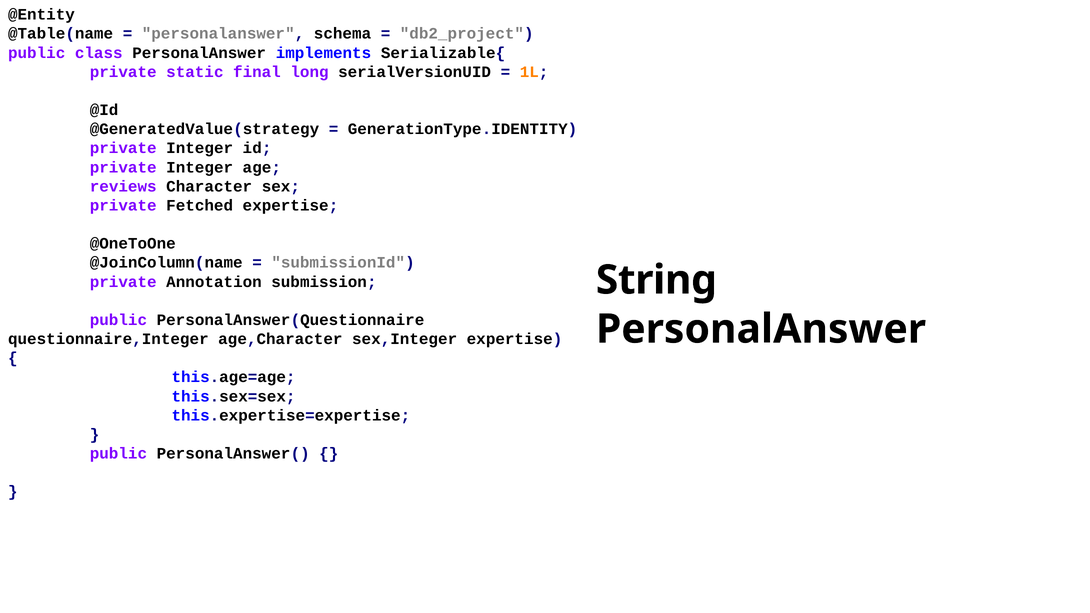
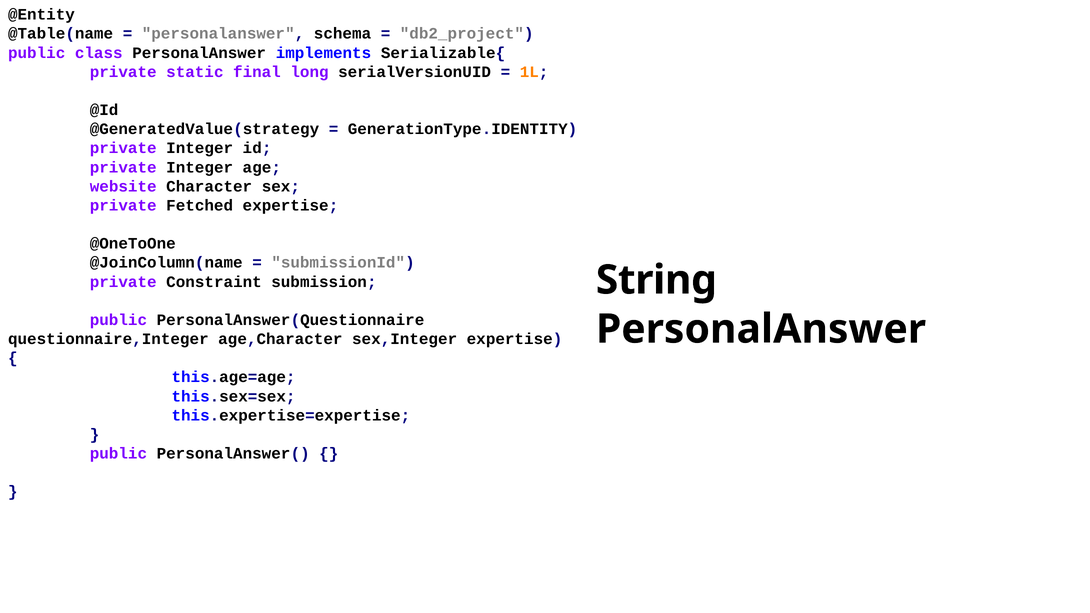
reviews: reviews -> website (123, 186)
Annotation: Annotation -> Constraint (214, 282)
